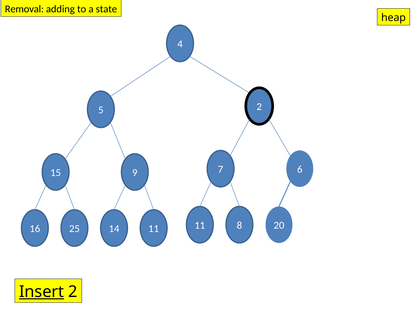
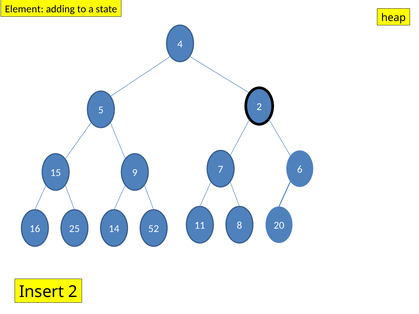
Removal: Removal -> Element (24, 9)
14 11: 11 -> 52 (154, 229)
Insert underline: present -> none (42, 292)
